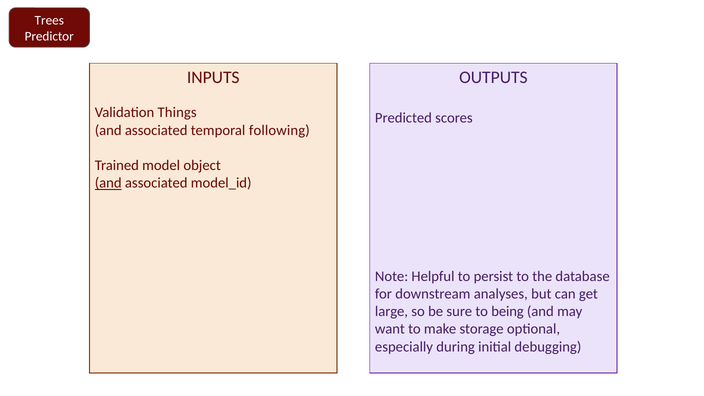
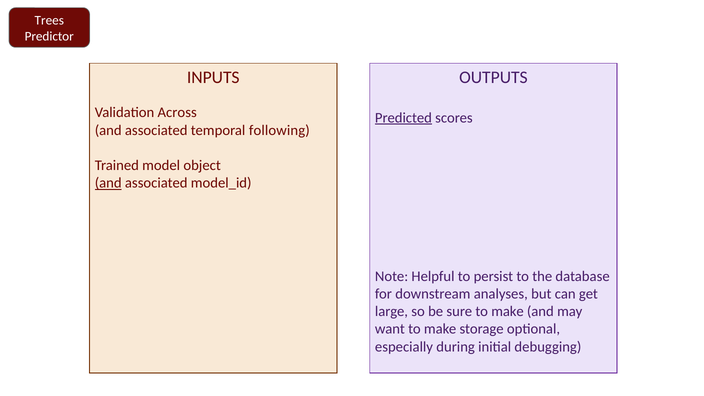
Things: Things -> Across (177, 113)
Predicted underline: none -> present (403, 118)
sure to being: being -> make (508, 312)
